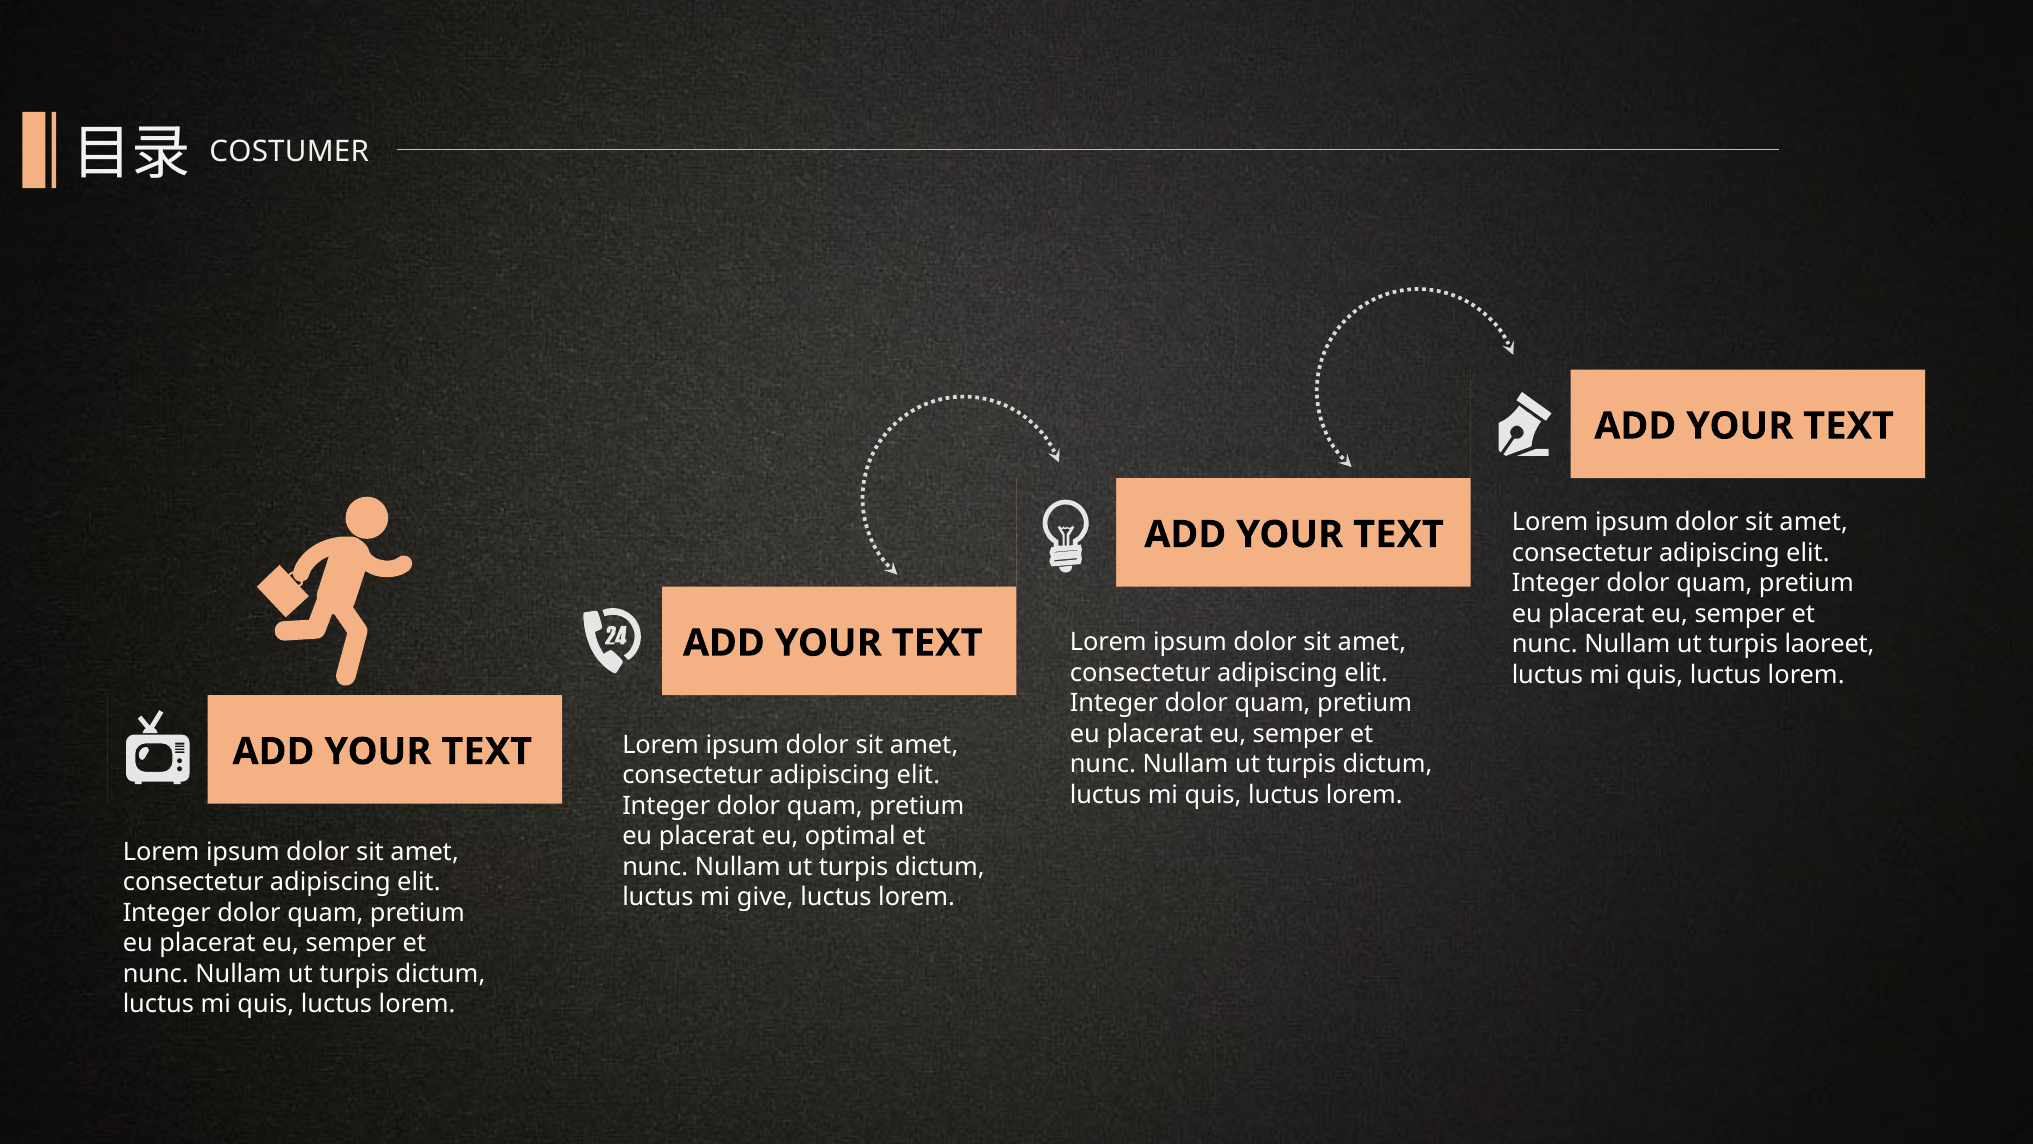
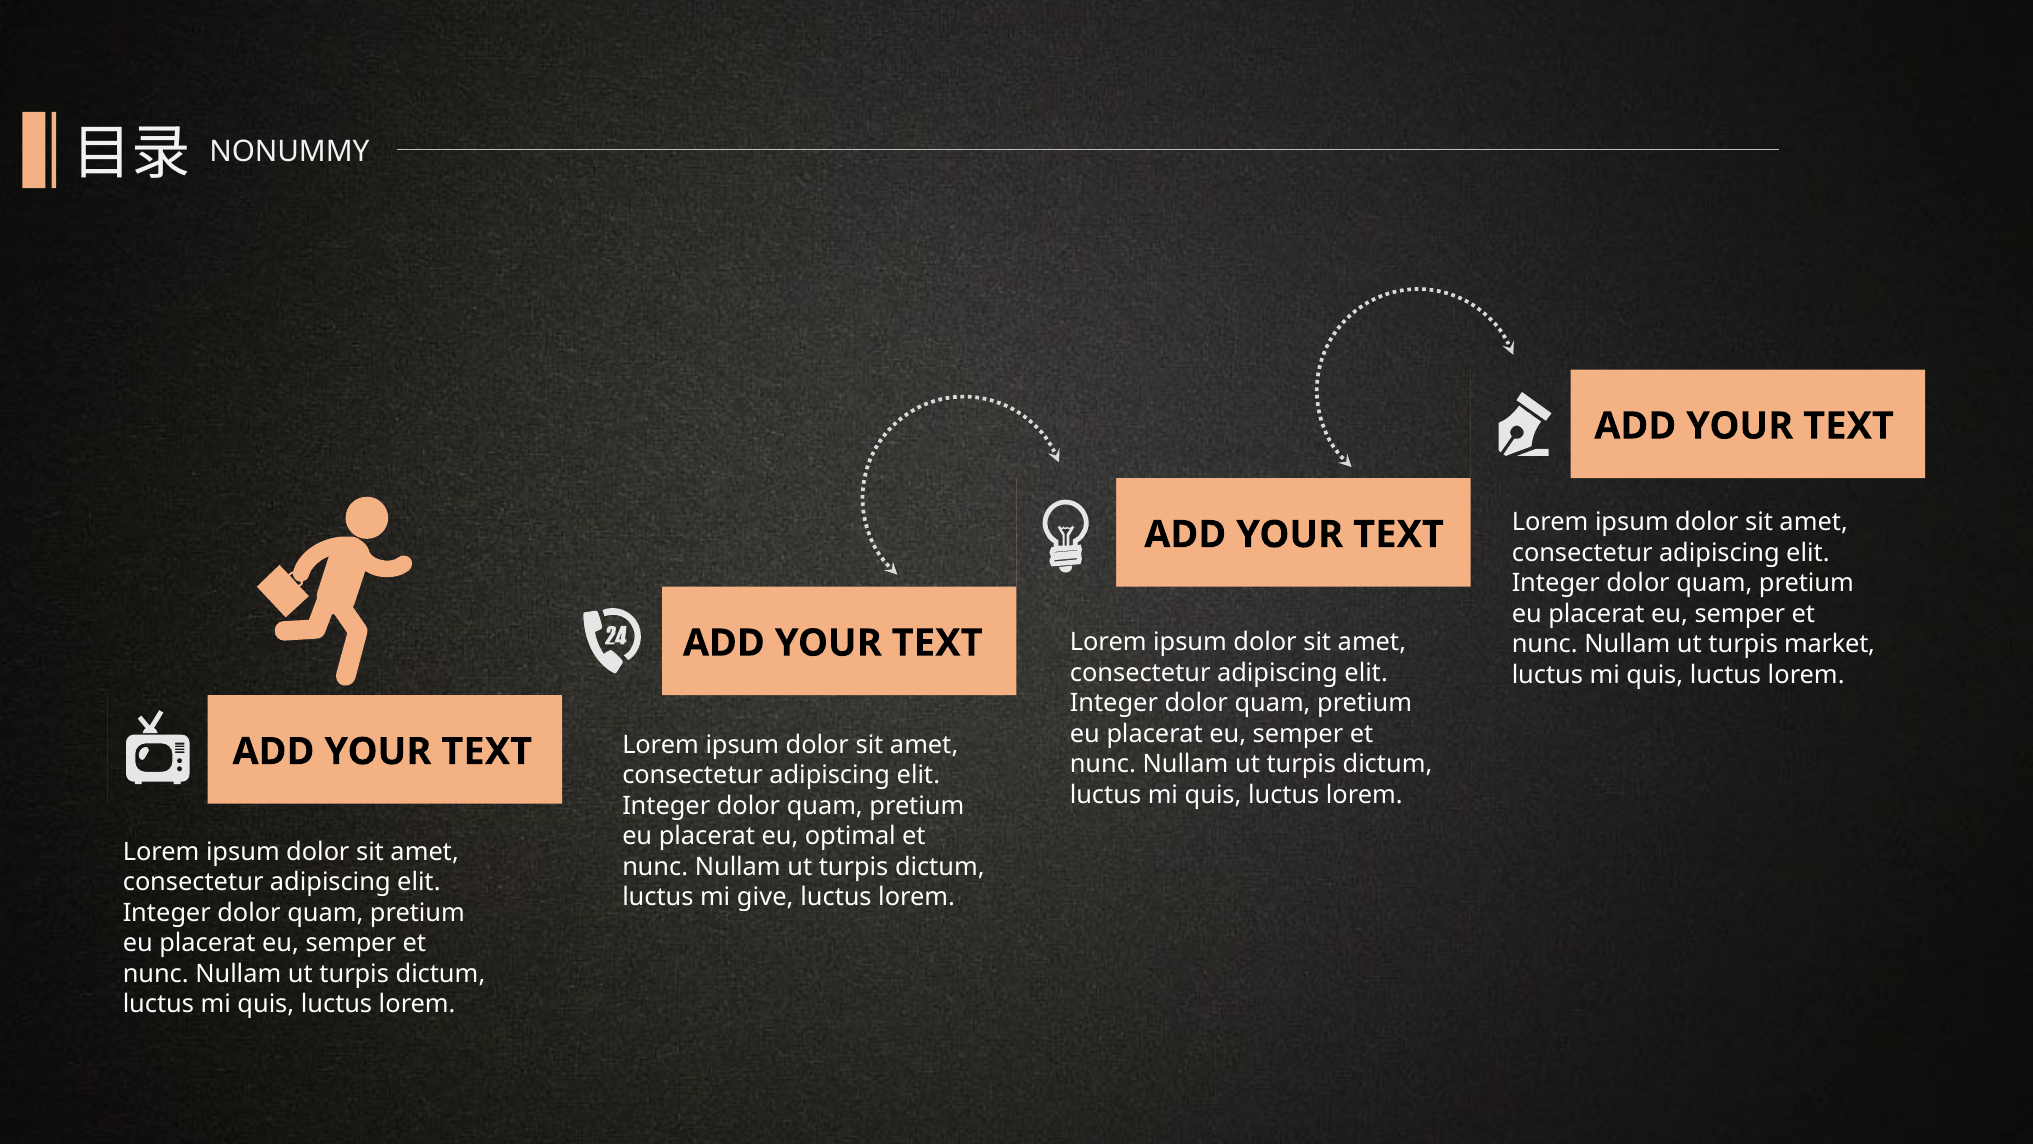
COSTUMER: COSTUMER -> NONUMMY (289, 152)
laoreet: laoreet -> market (1830, 644)
